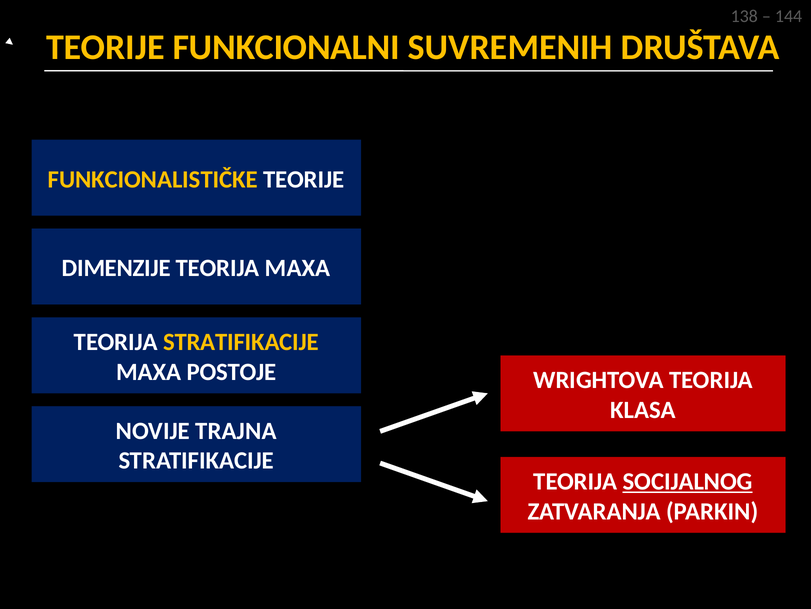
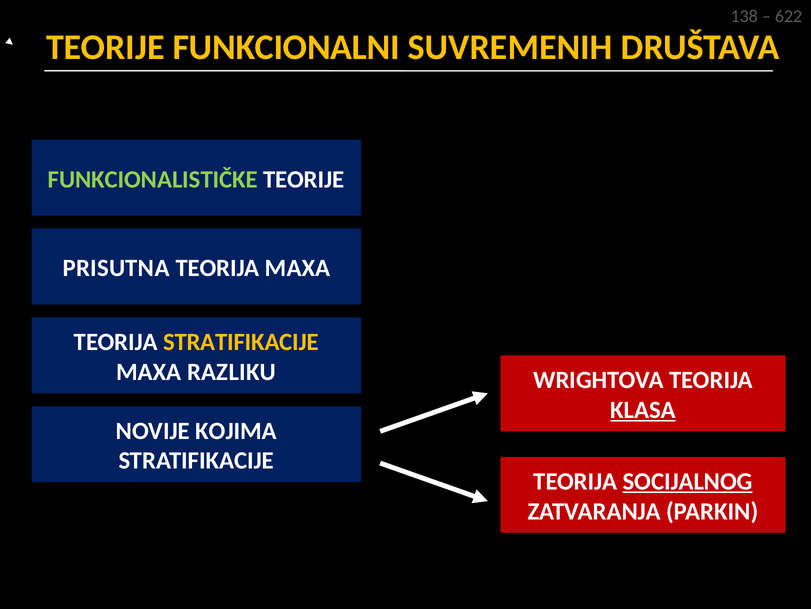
144: 144 -> 622 (789, 16)
FUNKCIONALISTIČKE colour: yellow -> light green (153, 179)
DIMENZIJE: DIMENZIJE -> PRISUTNA (116, 268)
POSTOJE: POSTOJE -> RAZLIKU (232, 371)
KLASA underline: none -> present (643, 409)
TRAJNA: TRAJNA -> KOJIMA (236, 430)
